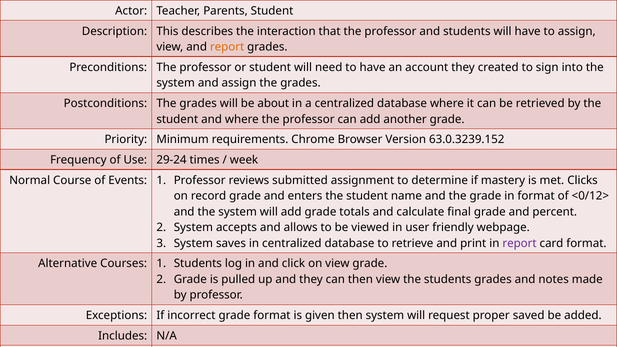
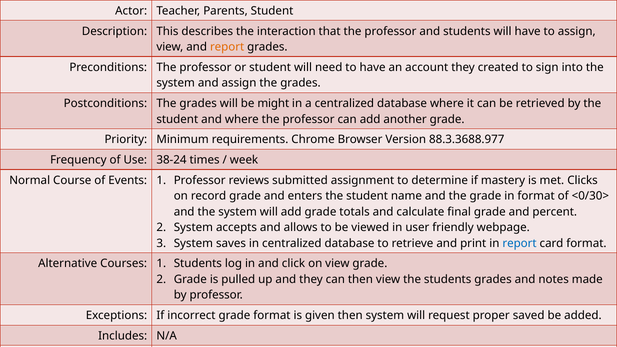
about: about -> might (273, 103)
63.0.3239.152: 63.0.3239.152 -> 88.3.3688.977 (467, 140)
29-24: 29-24 -> 38-24 (171, 160)
<0/12>: <0/12> -> <0/30> (590, 196)
report colour: purple -> blue (519, 243)
